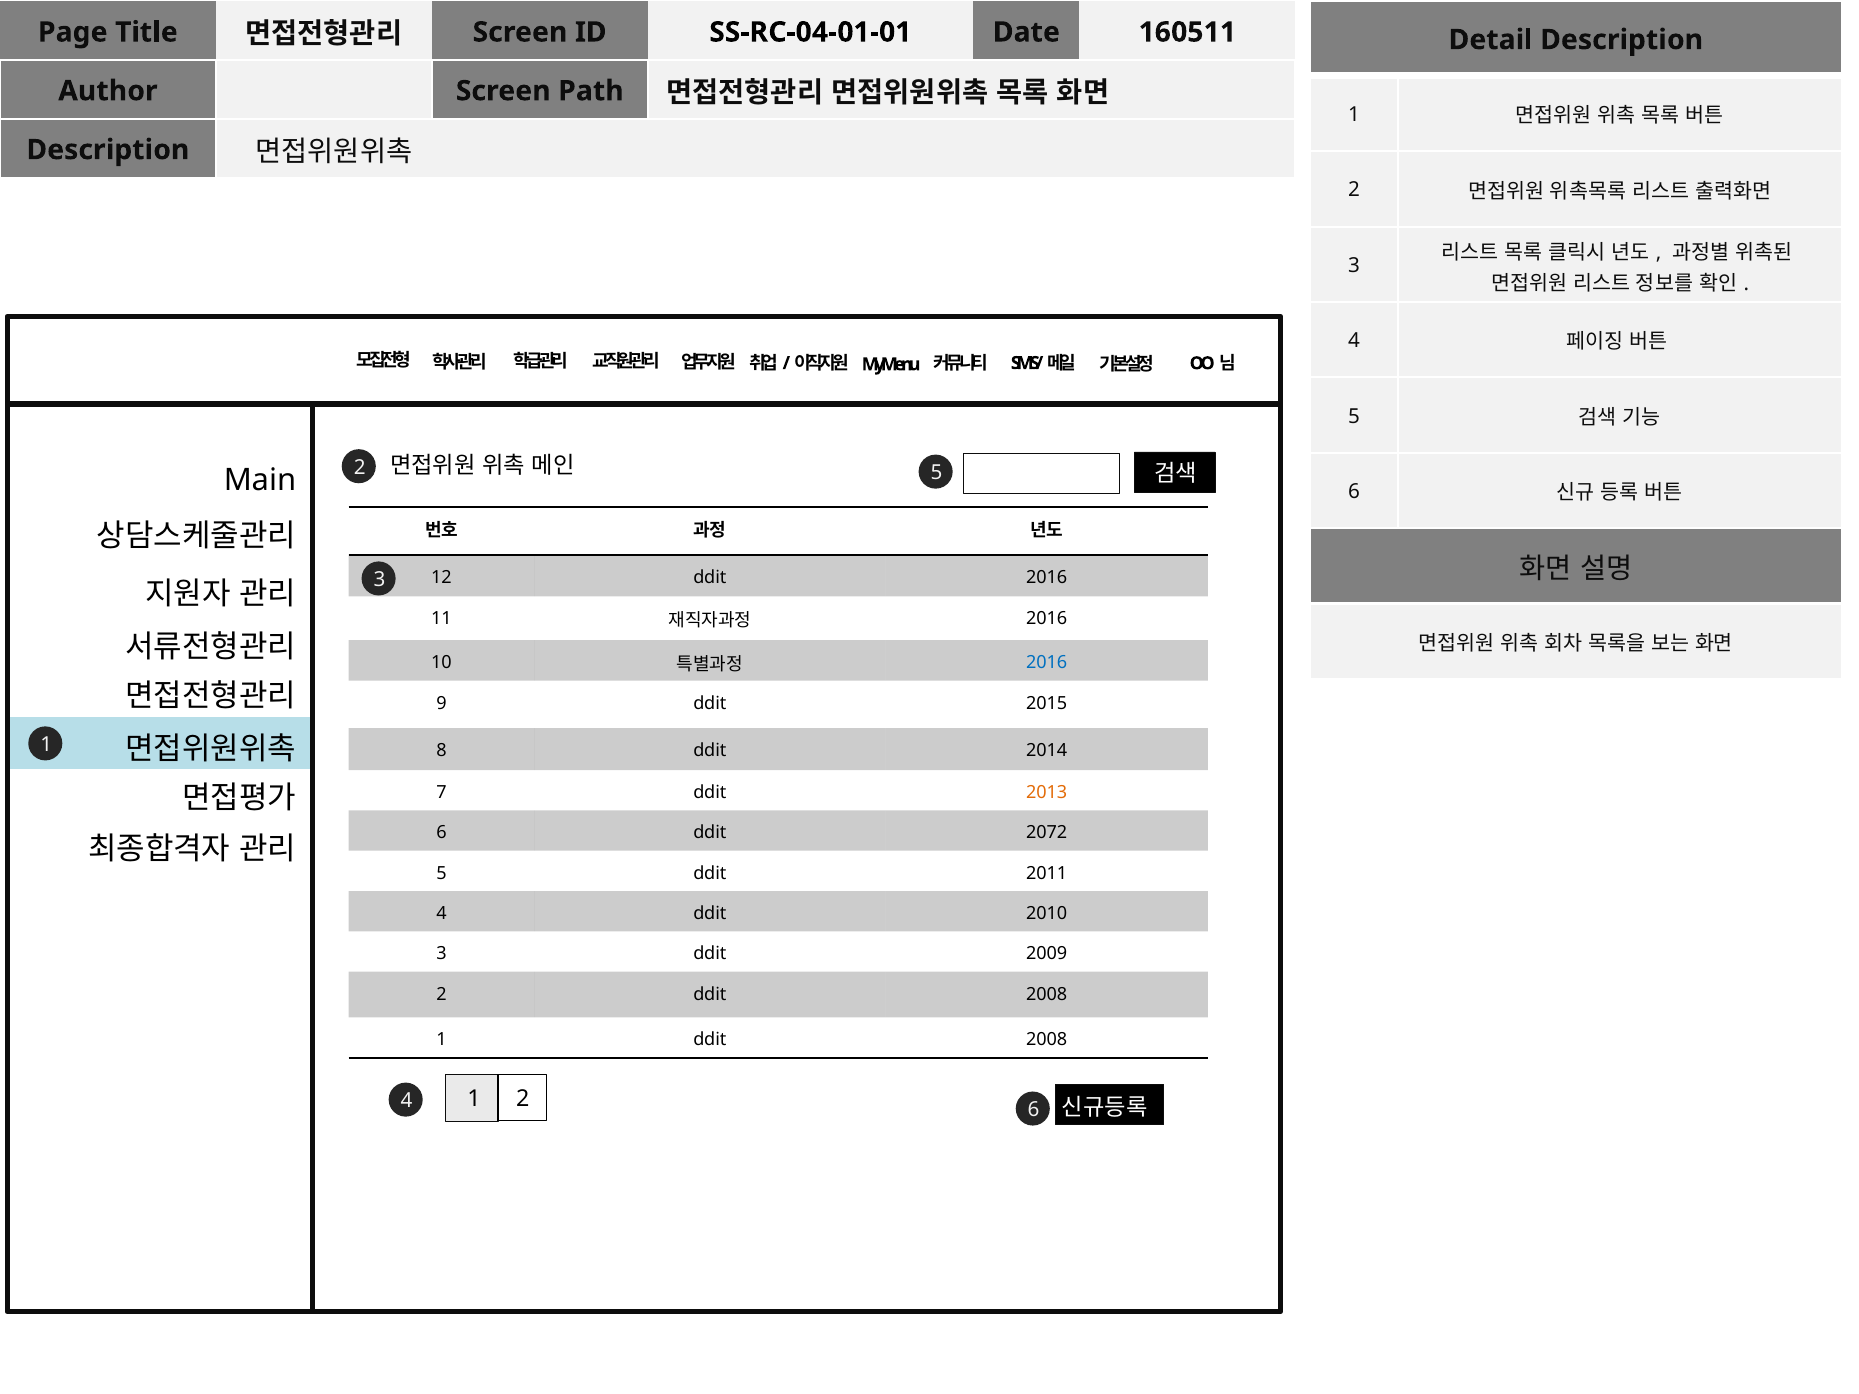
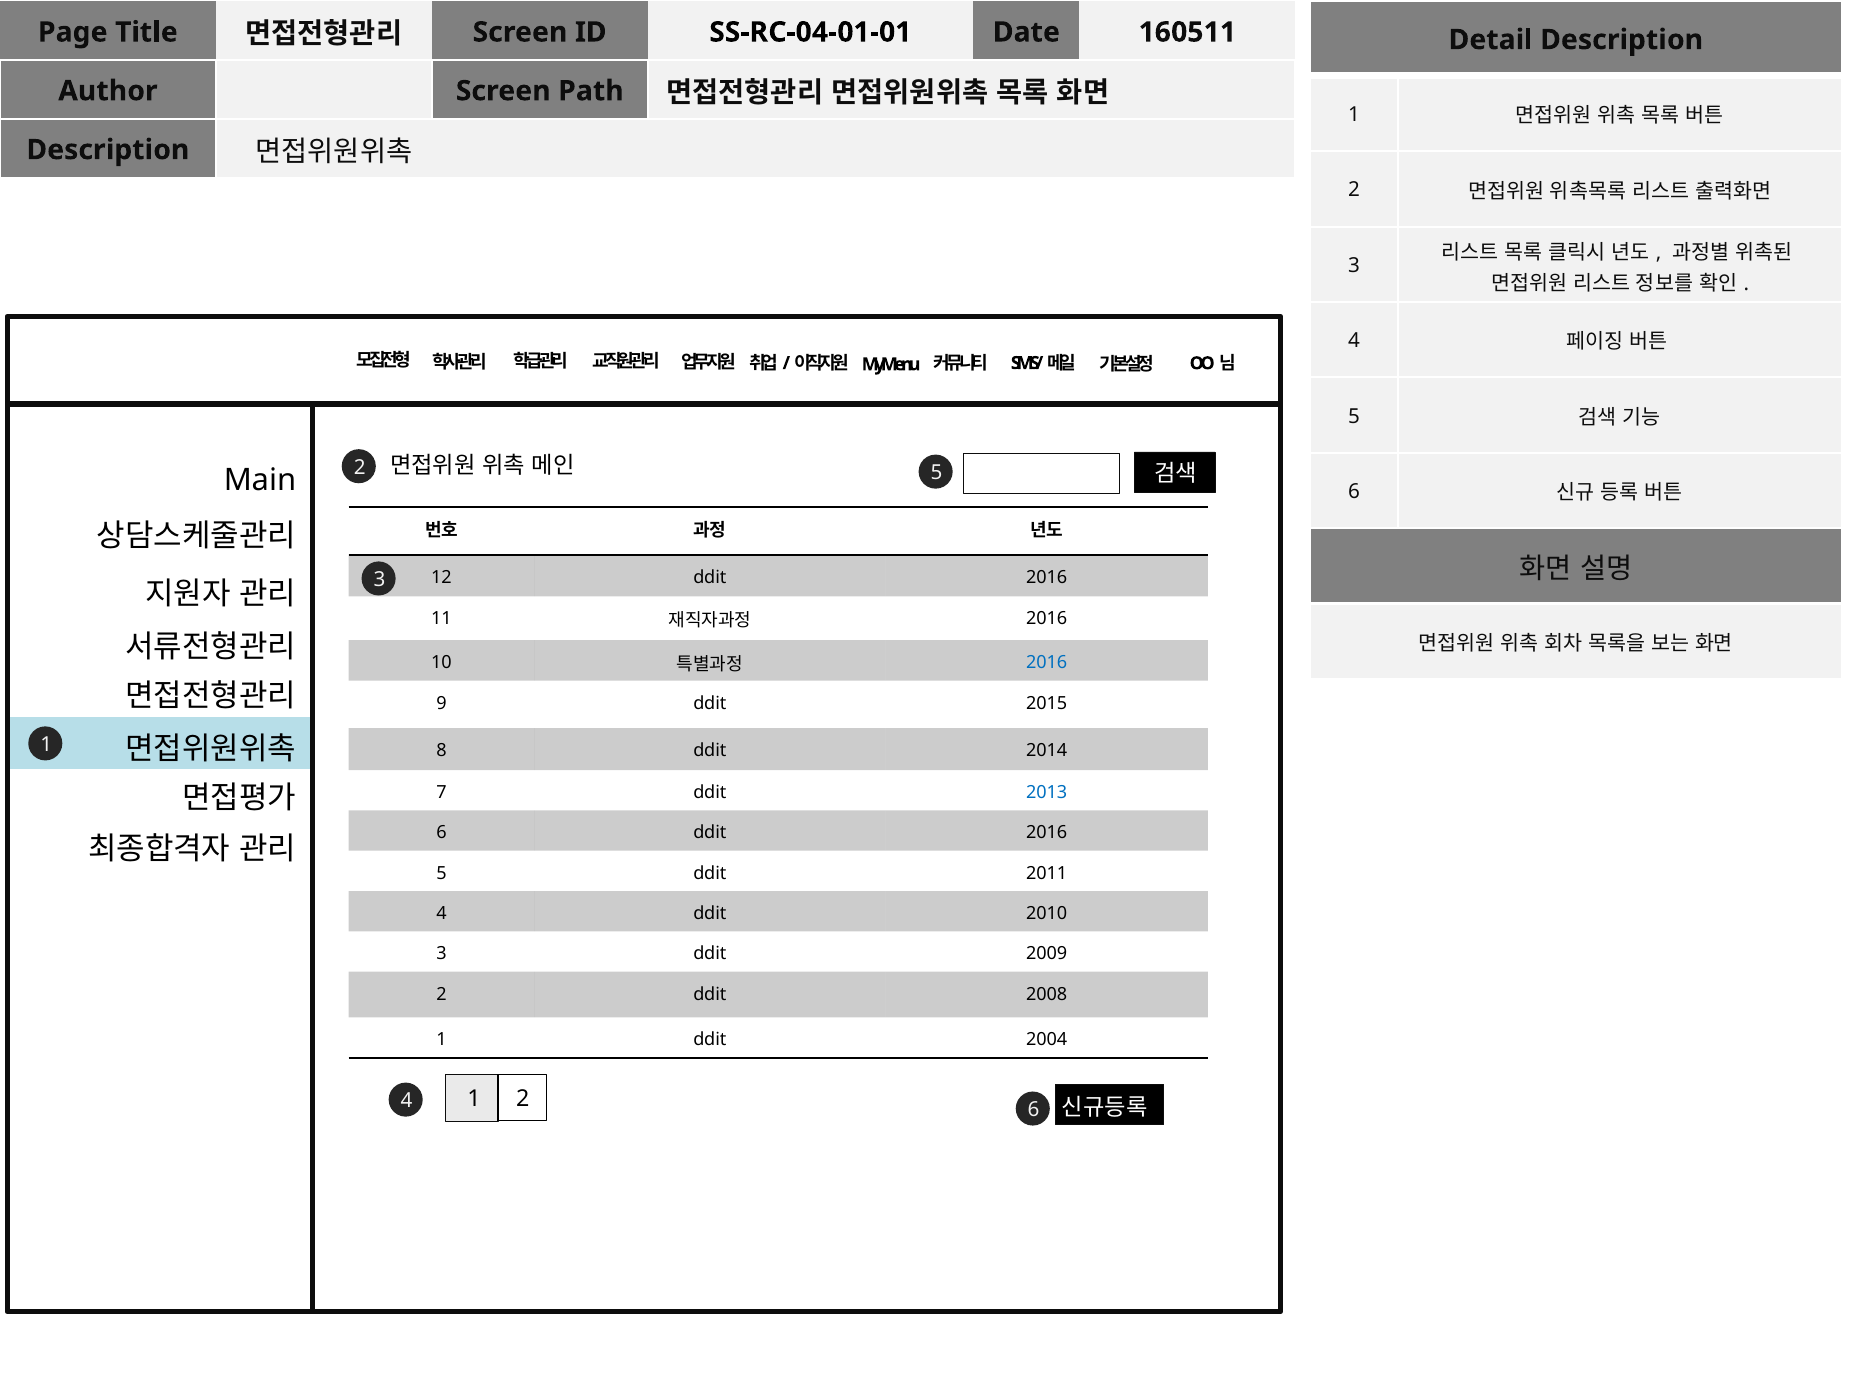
2013 colour: orange -> blue (1047, 793)
6 ddit 2072: 2072 -> 2016 (1047, 833)
1 ddit 2008: 2008 -> 2004 (1047, 1040)
